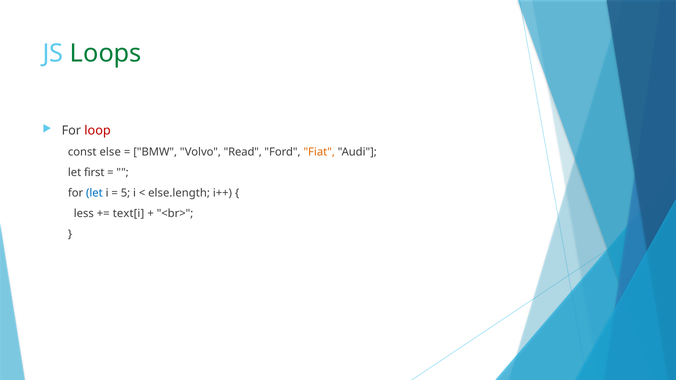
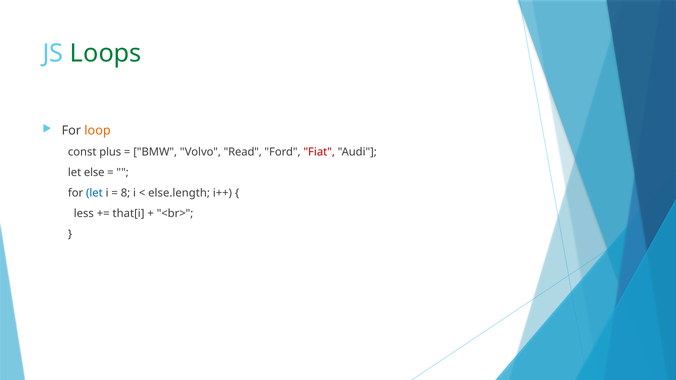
loop colour: red -> orange (98, 131)
else: else -> plus (110, 152)
Fiat colour: orange -> red (319, 152)
first: first -> else (94, 173)
5: 5 -> 8 (126, 193)
text[i: text[i -> that[i (129, 214)
